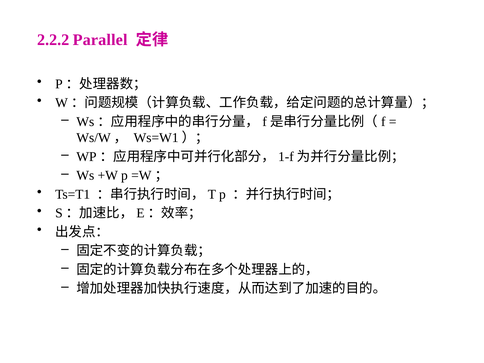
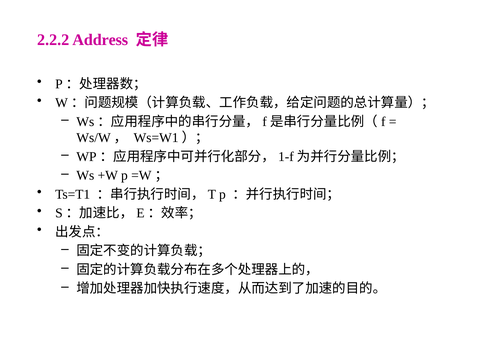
Parallel: Parallel -> Address (100, 40)
